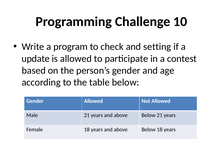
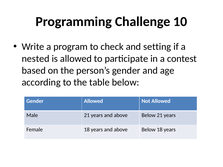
update: update -> nested (36, 59)
